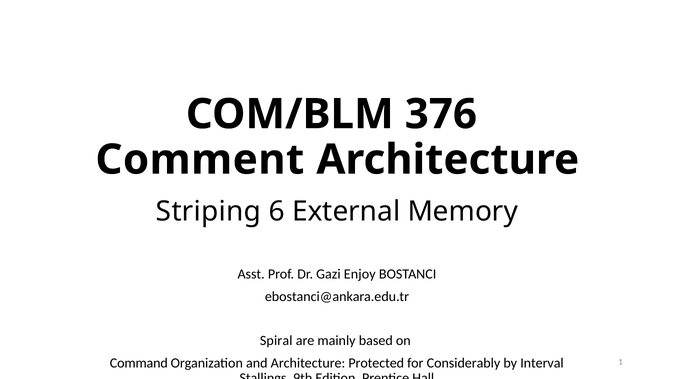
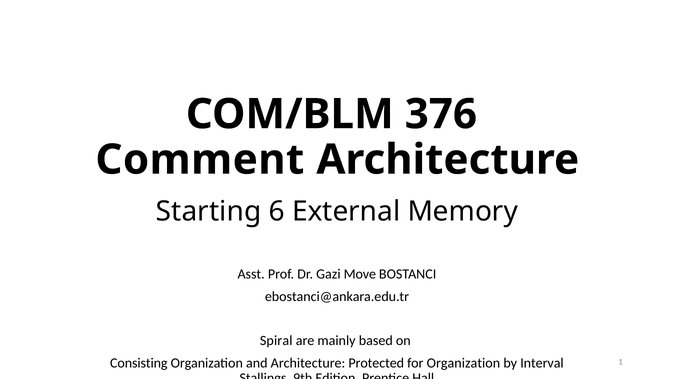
Striping: Striping -> Starting (209, 211)
Enjoy: Enjoy -> Move (360, 274)
Command: Command -> Consisting (139, 363)
for Considerably: Considerably -> Organization (463, 363)
